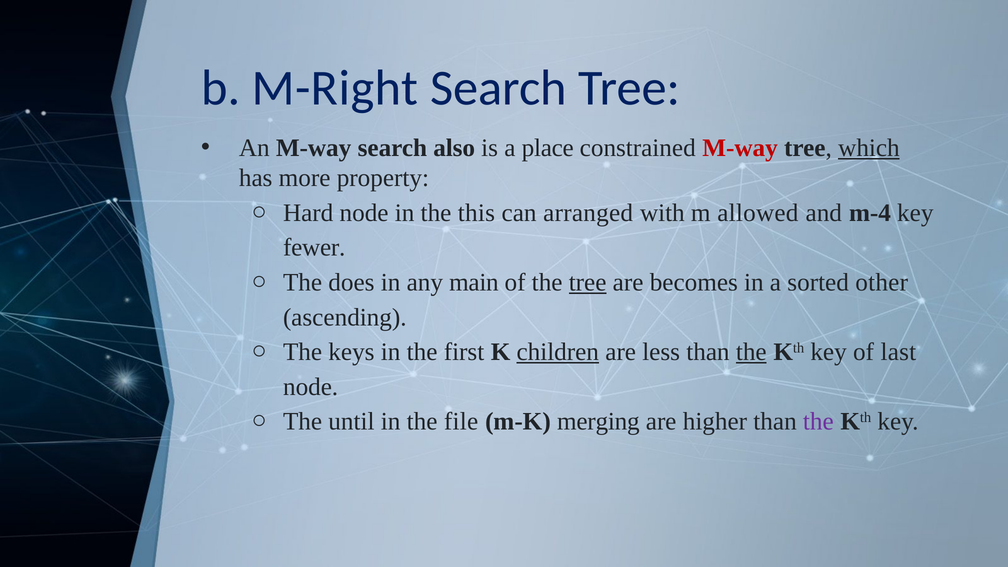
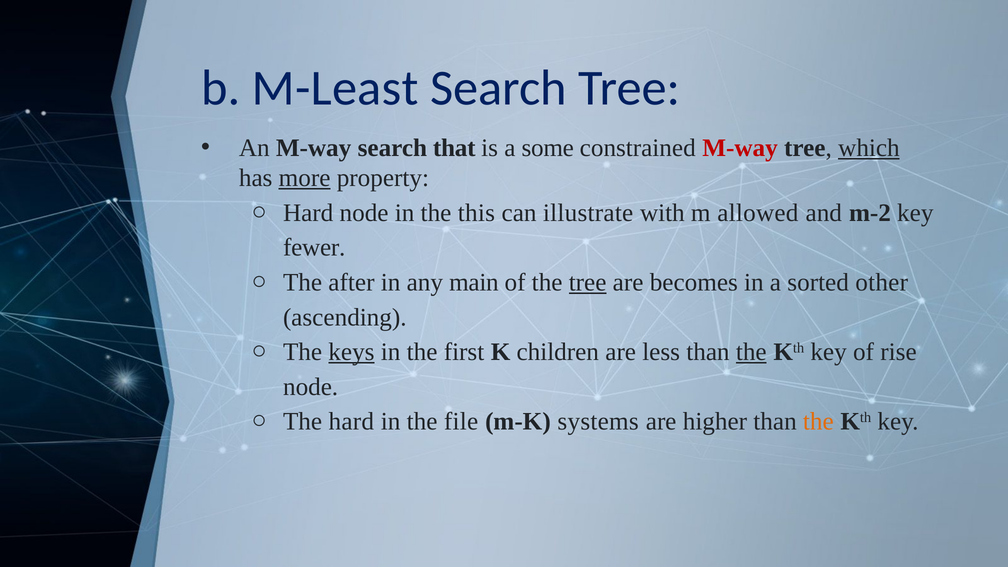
M-Right: M-Right -> M-Least (335, 88)
also: also -> that (454, 148)
place: place -> some (548, 148)
more underline: none -> present (305, 178)
arranged: arranged -> illustrate (588, 213)
m-4: m-4 -> m-2 (870, 213)
does: does -> after (351, 282)
keys underline: none -> present (351, 352)
children underline: present -> none (558, 352)
last: last -> rise (899, 352)
The until: until -> hard (351, 422)
merging: merging -> systems (598, 422)
the colour: purple -> orange (818, 422)
